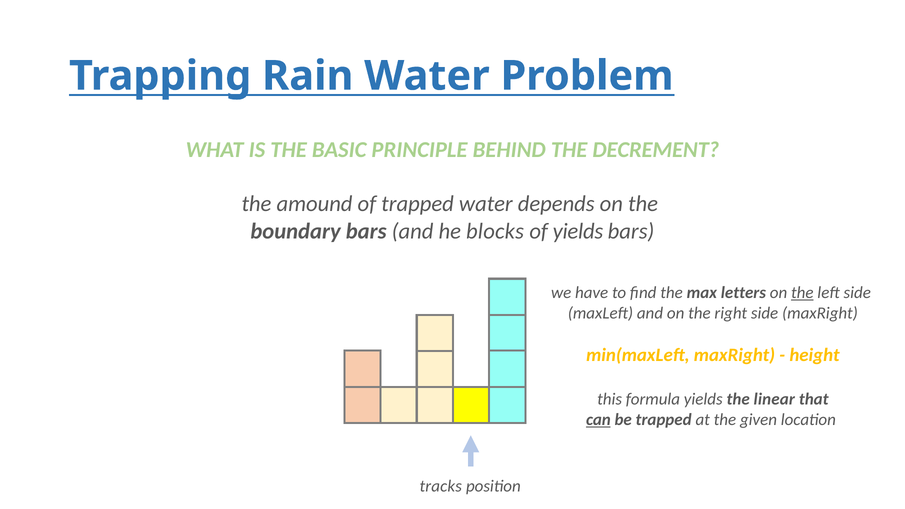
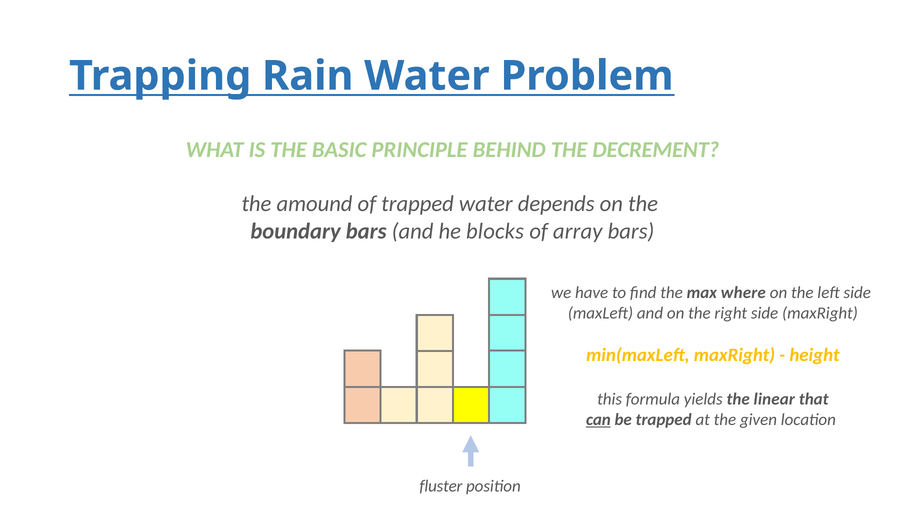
of yields: yields -> array (578, 231)
letters: letters -> where (743, 293)
the underline: present -> none (802, 293)
tracks: tracks -> fluster (441, 486)
